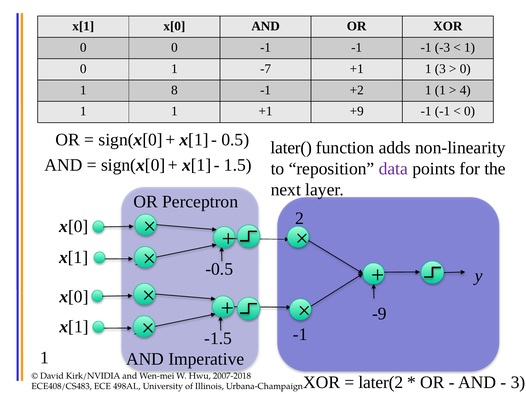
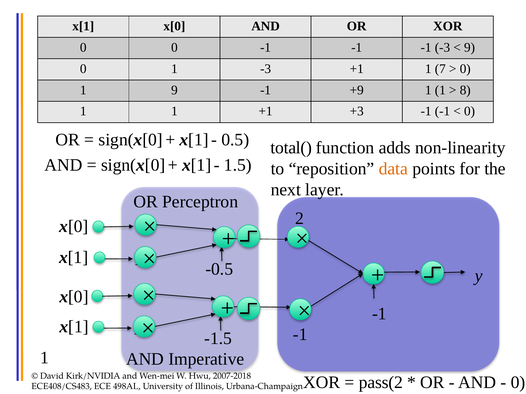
1: 1 -> 9 (470, 47)
1 -7: -7 -> -3 (266, 69)
1 3: 3 -> 7 (440, 69)
1 8: 8 -> 9 (174, 90)
+2: +2 -> +9 (357, 90)
4: 4 -> 8 (465, 90)
+9: +9 -> +3 (357, 111)
later(: later( -> total( (291, 148)
data colour: purple -> orange (393, 169)
-9: -9 -> -1 (379, 314)
later(2: later(2 -> pass(2 (381, 383)
3: 3 -> 0 (518, 383)
